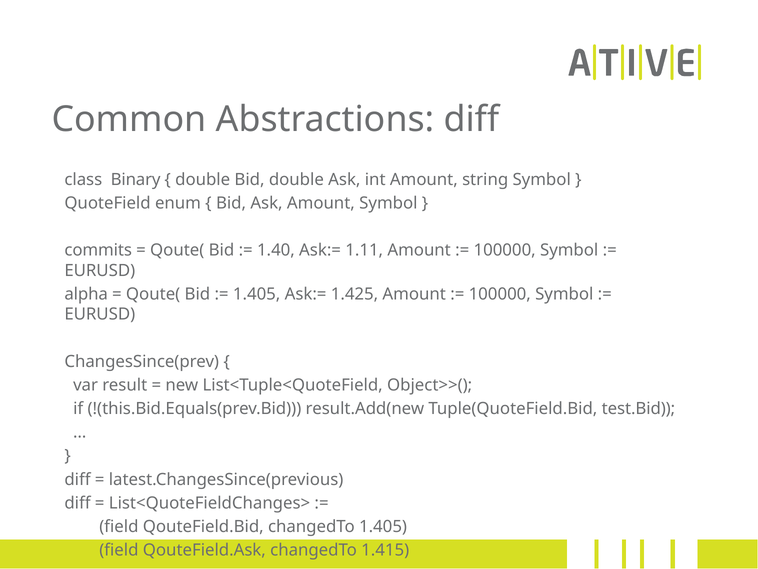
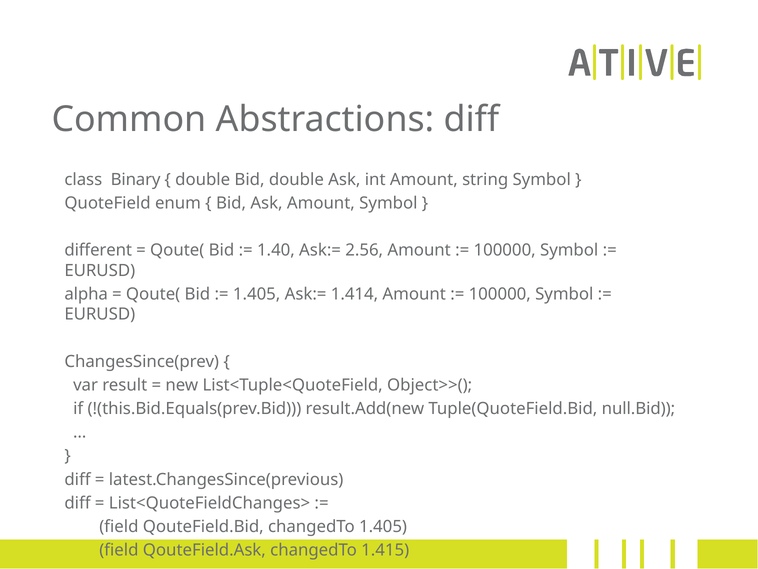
commits: commits -> different (98, 250)
1.11: 1.11 -> 2.56 (364, 250)
1.425: 1.425 -> 1.414 (355, 294)
test.Bid: test.Bid -> null.Bid (638, 408)
